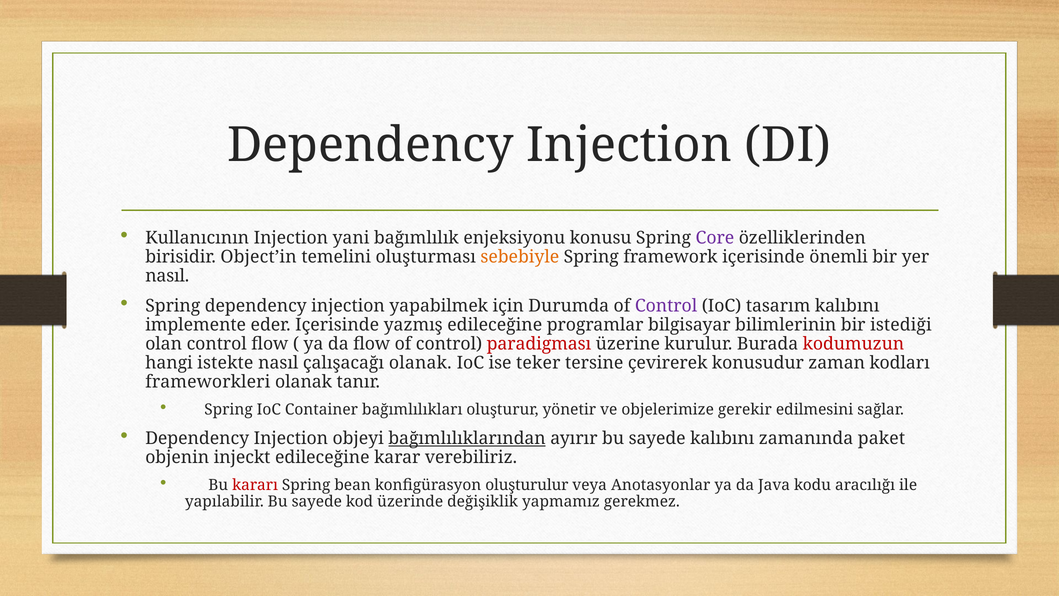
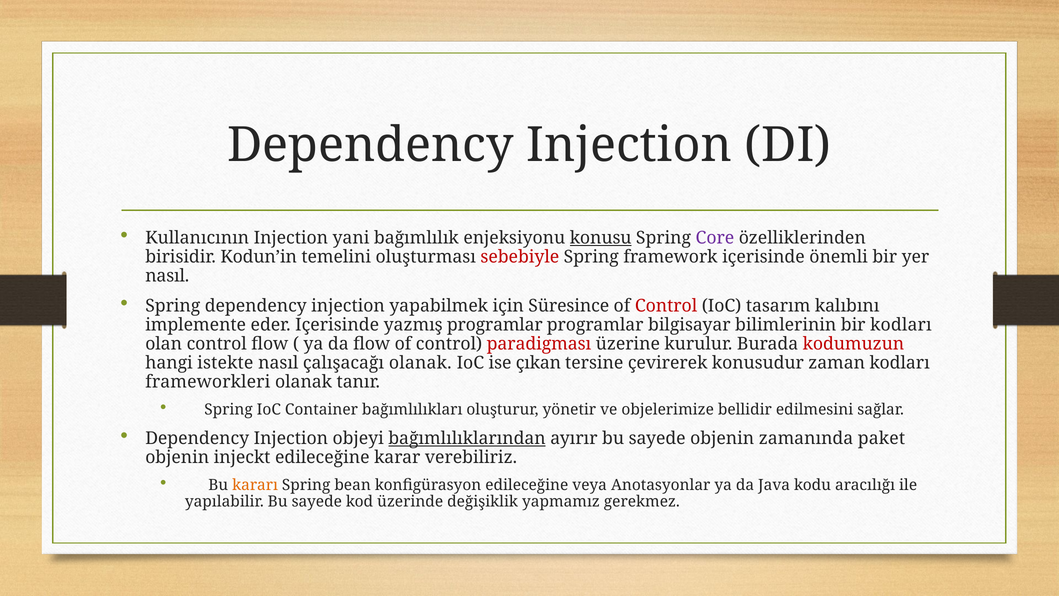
konusu underline: none -> present (601, 238)
Object’in: Object’in -> Kodun’in (259, 257)
sebebiyle colour: orange -> red (520, 257)
Durumda: Durumda -> Süresince (569, 306)
Control colour: purple -> red (666, 306)
yazmış edileceğine: edileceğine -> programlar (495, 325)
bir istediği: istediği -> kodları (901, 325)
teker: teker -> çıkan (538, 363)
gerekir: gerekir -> bellidir (745, 409)
sayede kalıbını: kalıbını -> objenin (722, 438)
kararı colour: red -> orange (255, 485)
konfigürasyon oluşturulur: oluşturulur -> edileceğine (527, 485)
